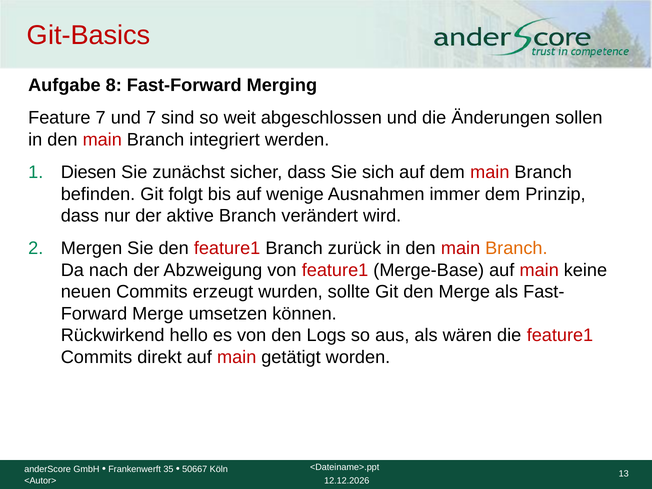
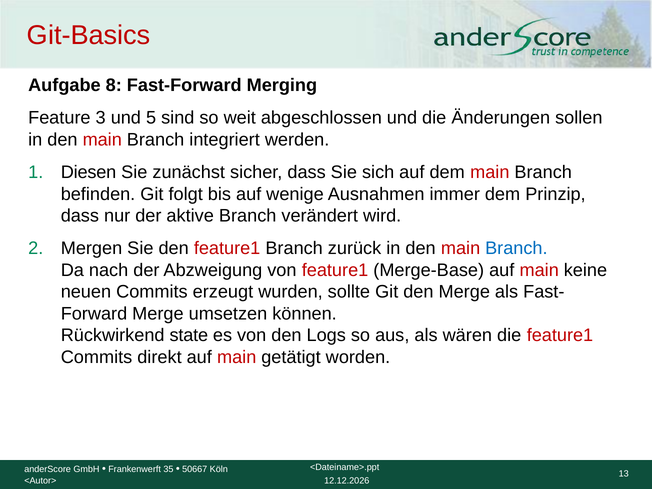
Feature 7: 7 -> 3 (101, 118)
und 7: 7 -> 5 (151, 118)
Branch colour: orange -> blue (516, 248)
hello: hello -> state (189, 335)
